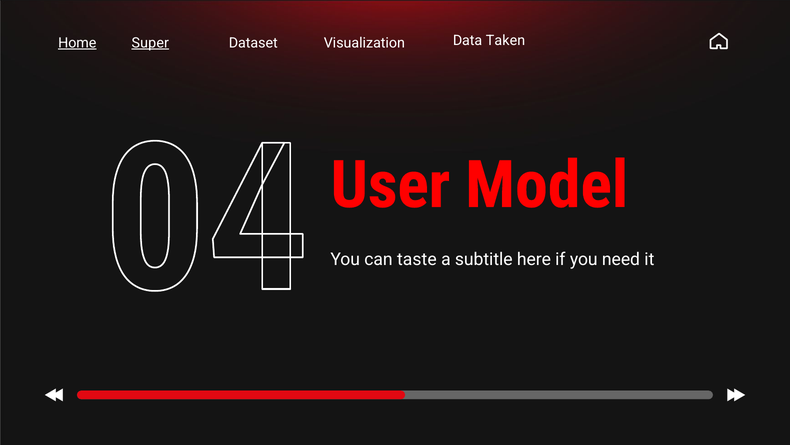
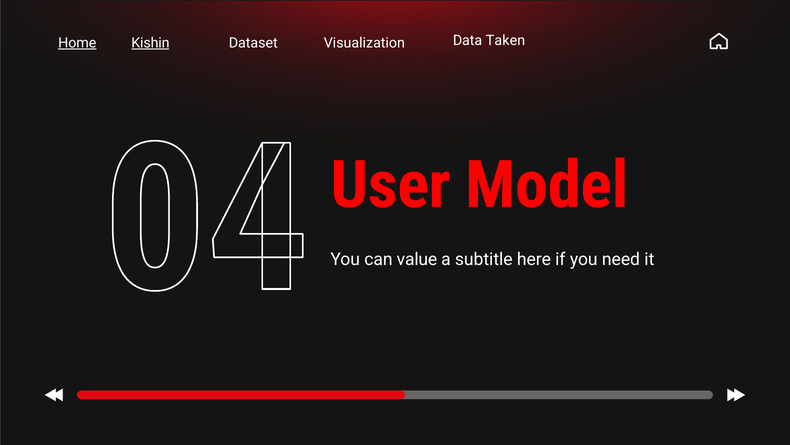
Super: Super -> Kishin (150, 43)
taste: taste -> value (417, 259)
